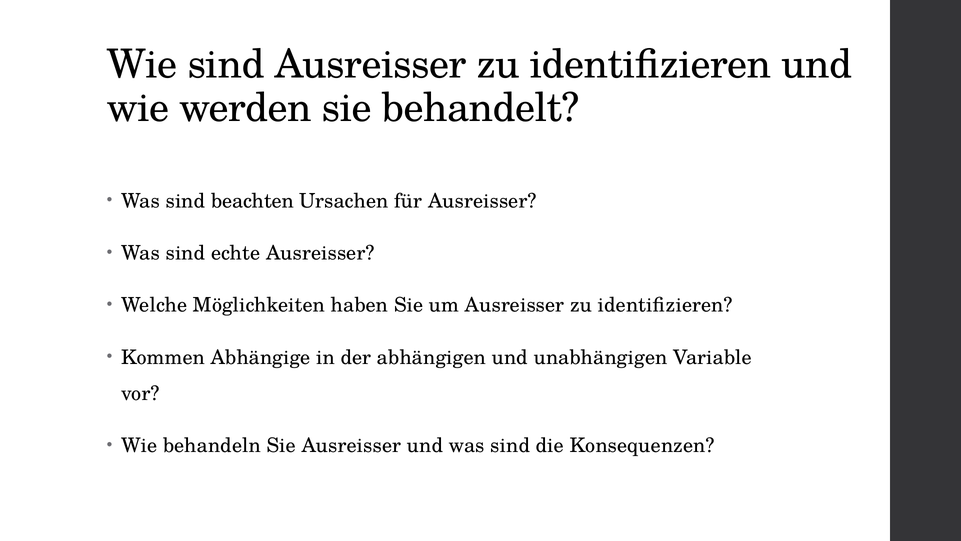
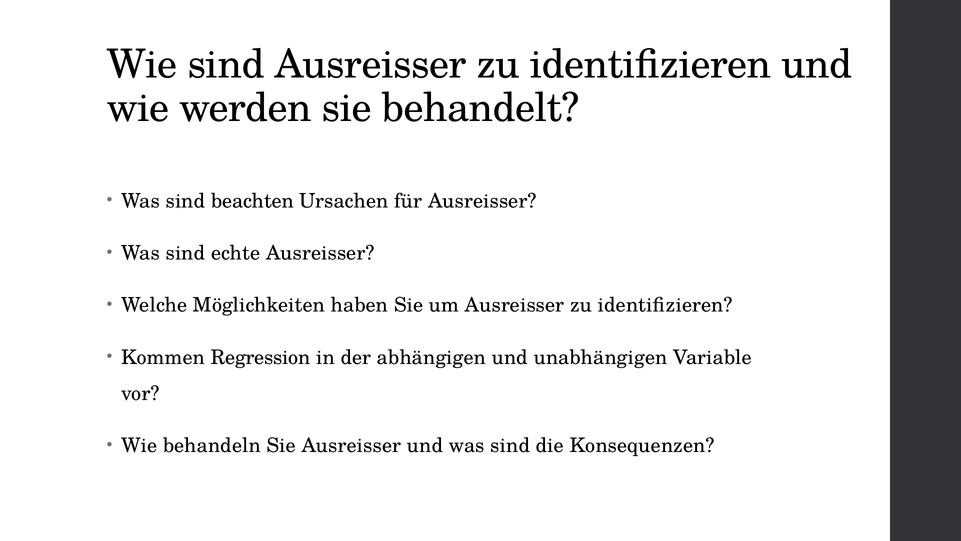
Abhängige: Abhängige -> Regression (261, 357)
